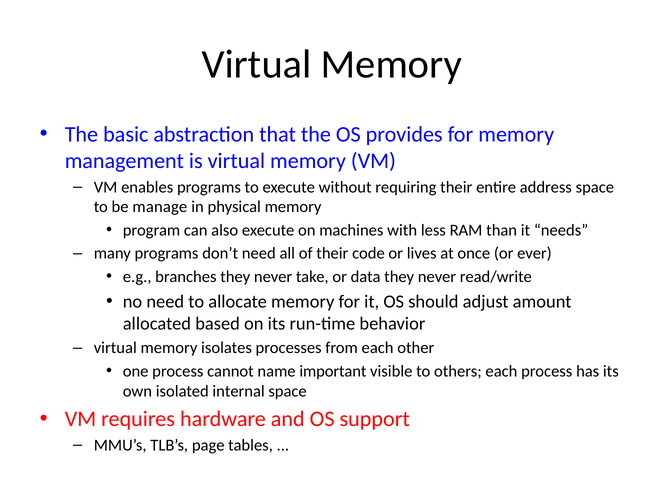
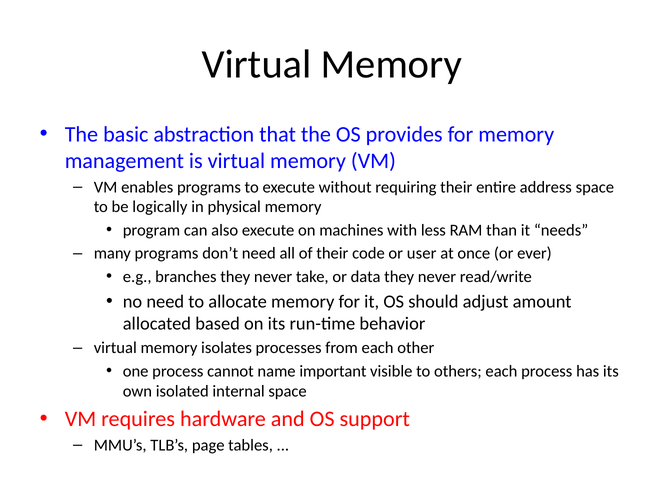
manage: manage -> logically (160, 207)
lives: lives -> user (422, 253)
